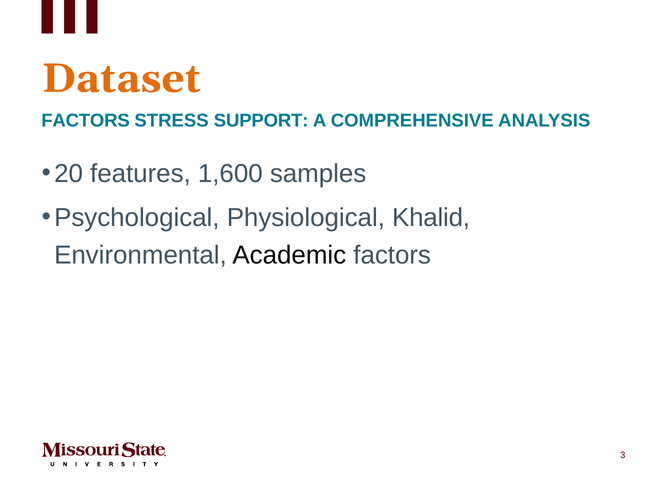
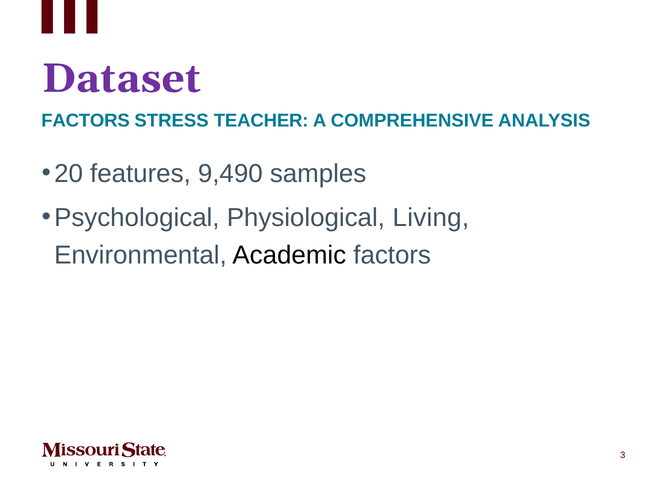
Dataset colour: orange -> purple (121, 78)
SUPPORT: SUPPORT -> TEACHER (261, 121)
1,600: 1,600 -> 9,490 (230, 174)
Khalid: Khalid -> Living (431, 218)
